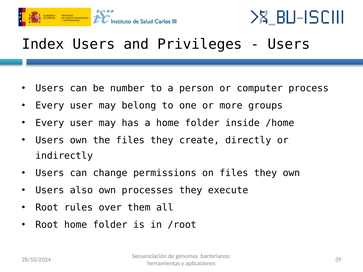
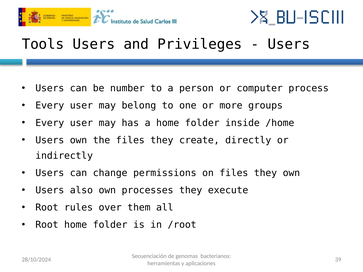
Index: Index -> Tools (43, 44)
